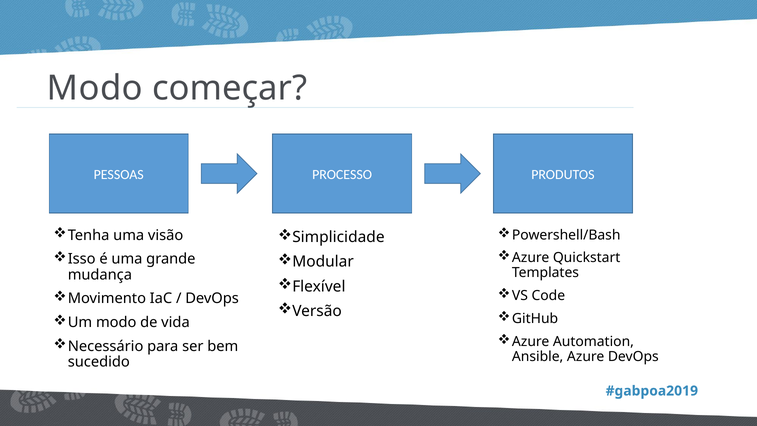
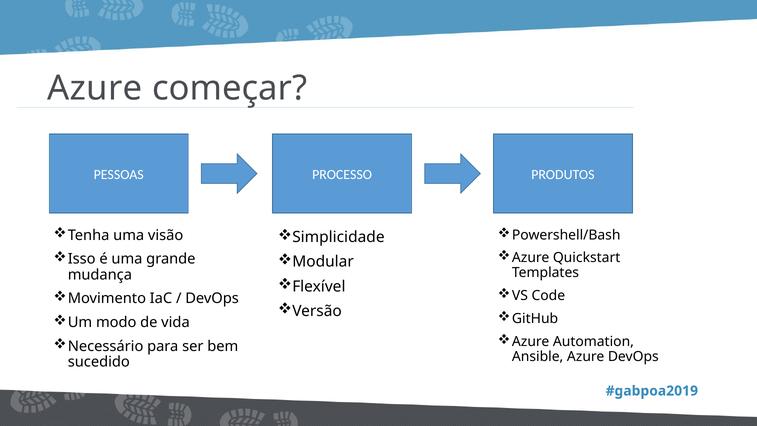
Modo: Modo -> Azure (95, 88)
